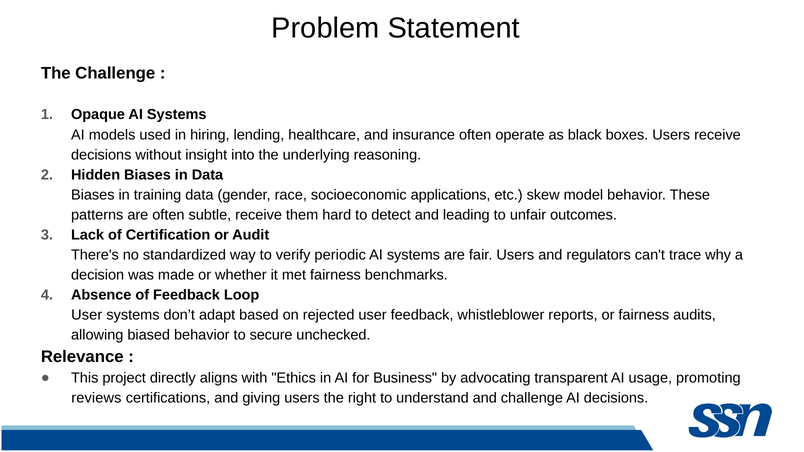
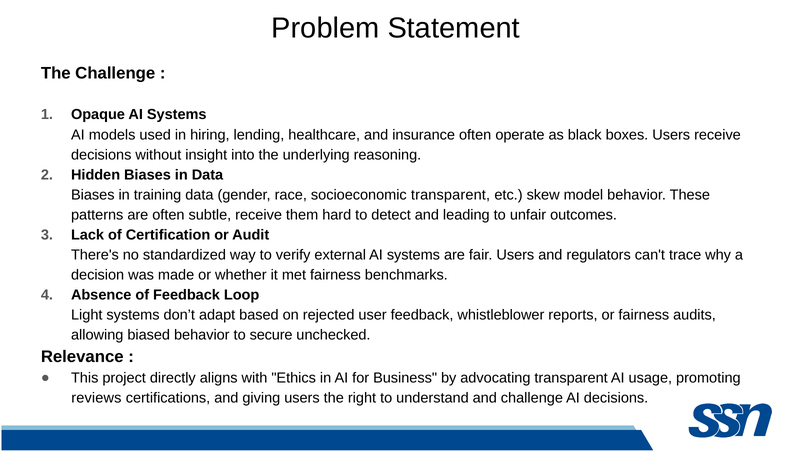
socioeconomic applications: applications -> transparent (451, 195)
periodic: periodic -> external (340, 255)
User: User -> Light (87, 315)
